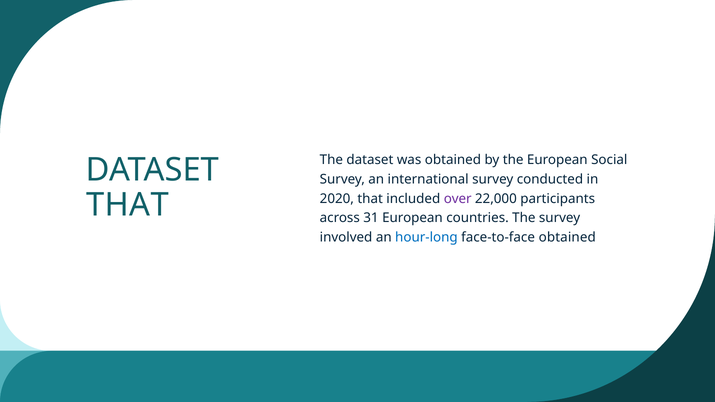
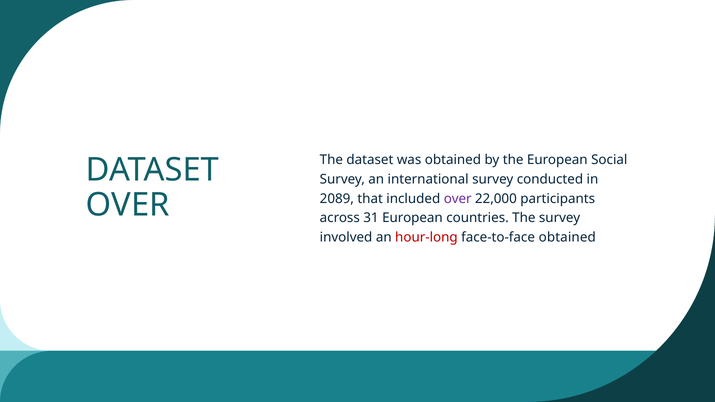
2020: 2020 -> 2089 (337, 199)
THAT: THAT -> OVER (128, 205)
hour-long colour: blue -> red (426, 237)
